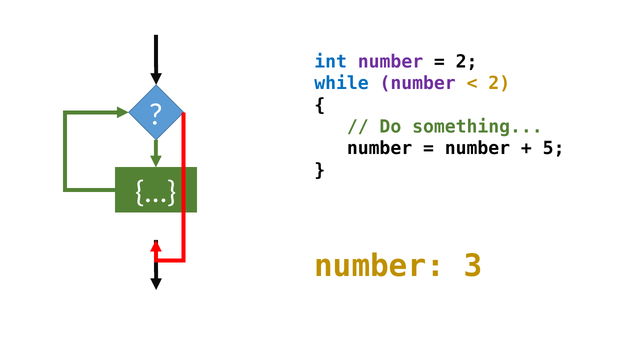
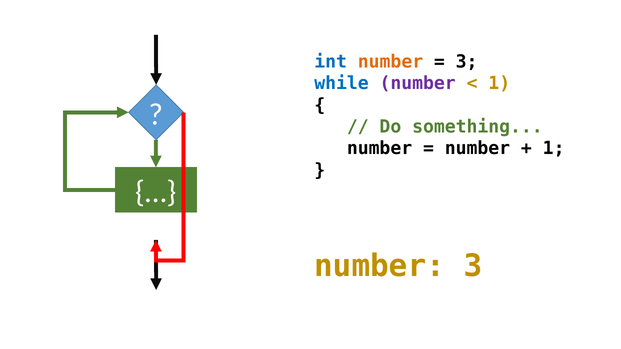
number colour: purple -> orange (391, 62)
2: 2 -> 3 (467, 62)
2: 2 -> 1 (499, 83)
5: 5 -> 1 (554, 149)
